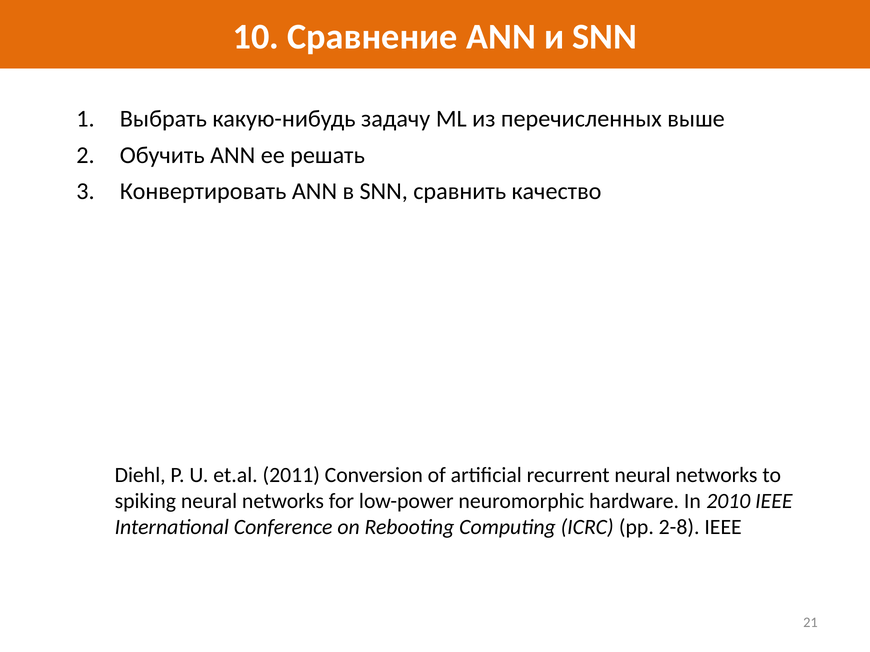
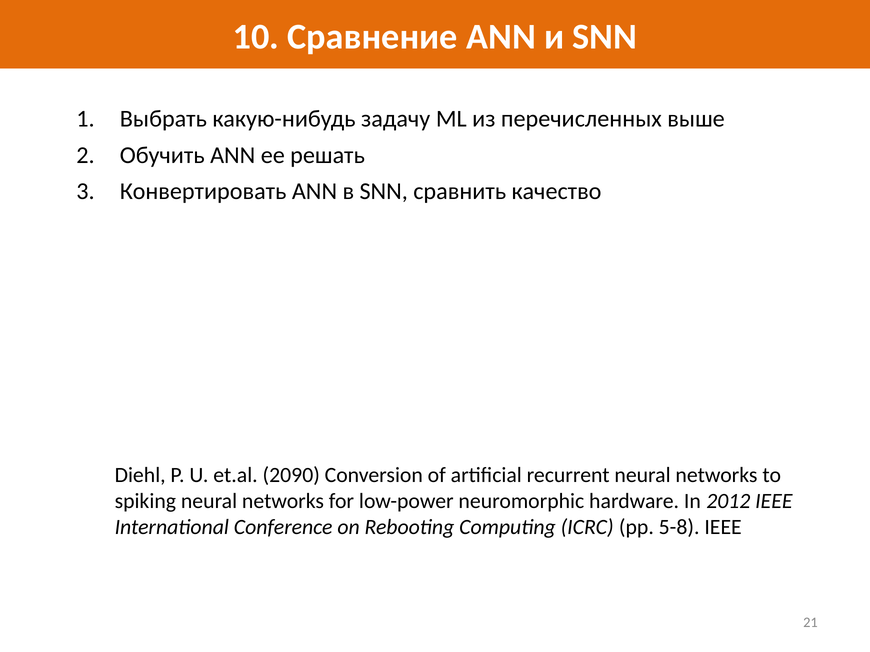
2011: 2011 -> 2090 (291, 475)
2010: 2010 -> 2012 (728, 501)
2-8: 2-8 -> 5-8 (679, 527)
